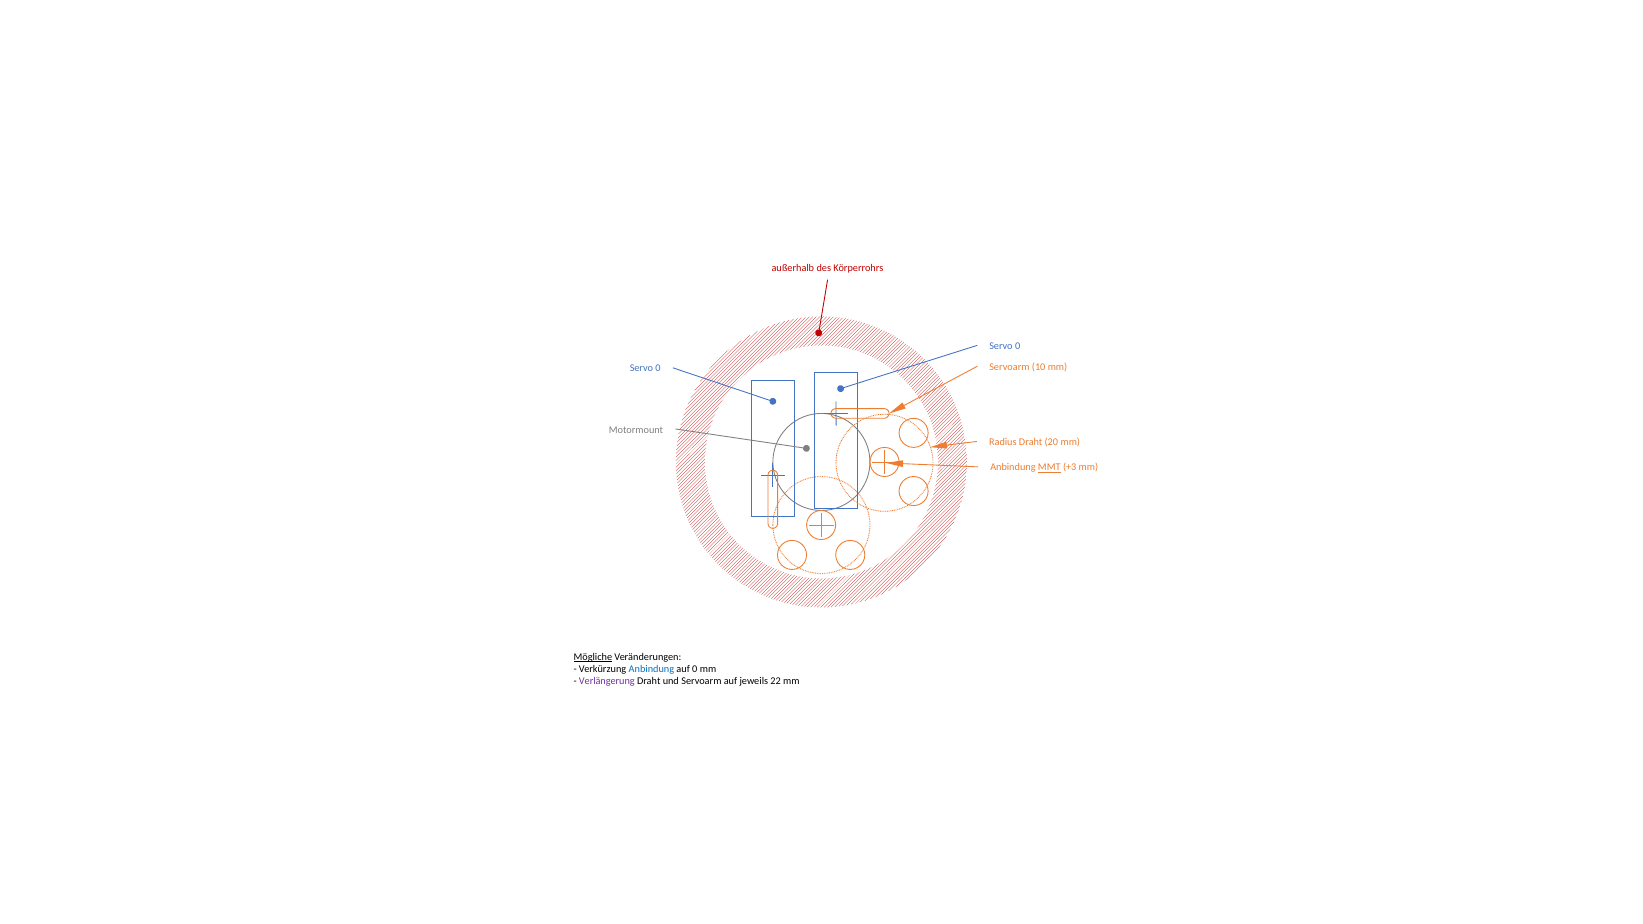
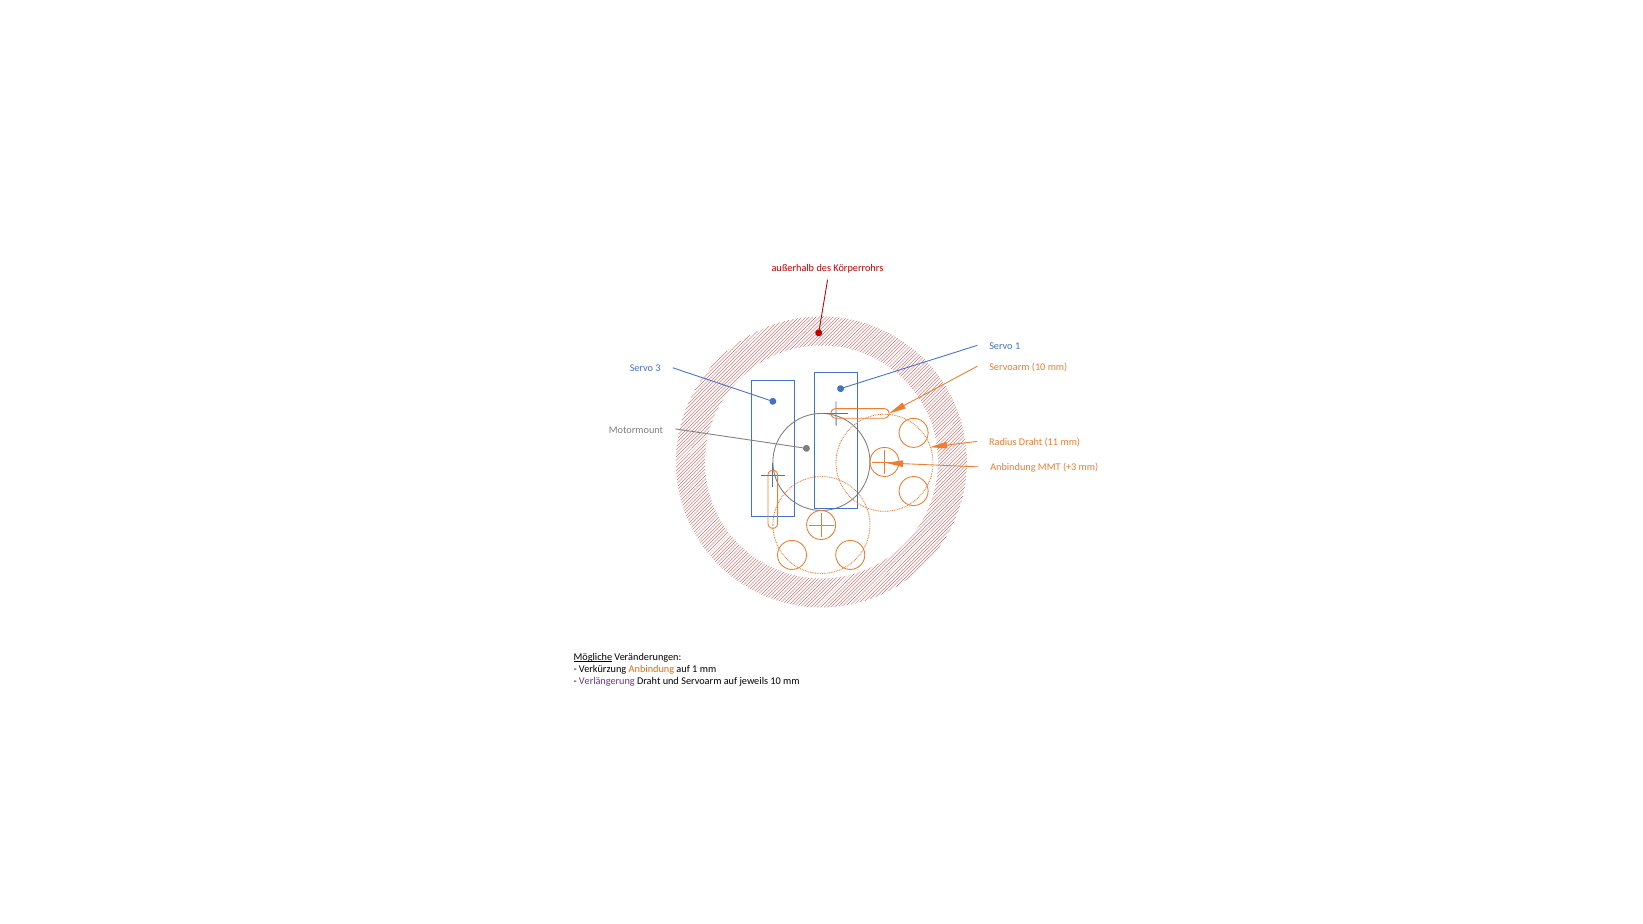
0: 0 -> 1 (1018, 346)
0: 0 -> 3 (658, 369)
20: 20 -> 11 (1051, 442)
MMT underline: present -> none (1049, 468)
Anbindung colour: blue -> orange (651, 669)
auf 0: 0 -> 1 (695, 669)
jeweils 22: 22 -> 10 (776, 681)
